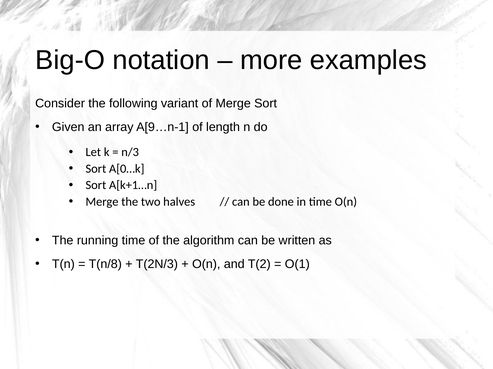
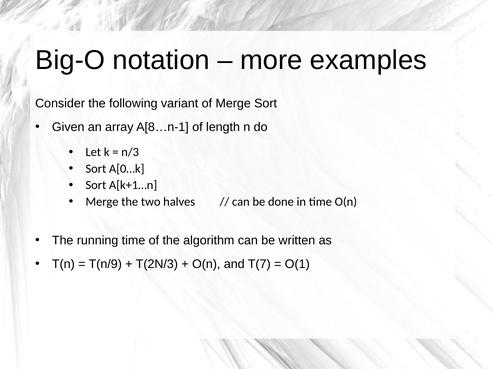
A[9…n-1: A[9…n-1 -> A[8…n-1 (163, 127)
T(n/8: T(n/8 -> T(n/9 (105, 264)
T(2: T(2 -> T(7 (259, 264)
